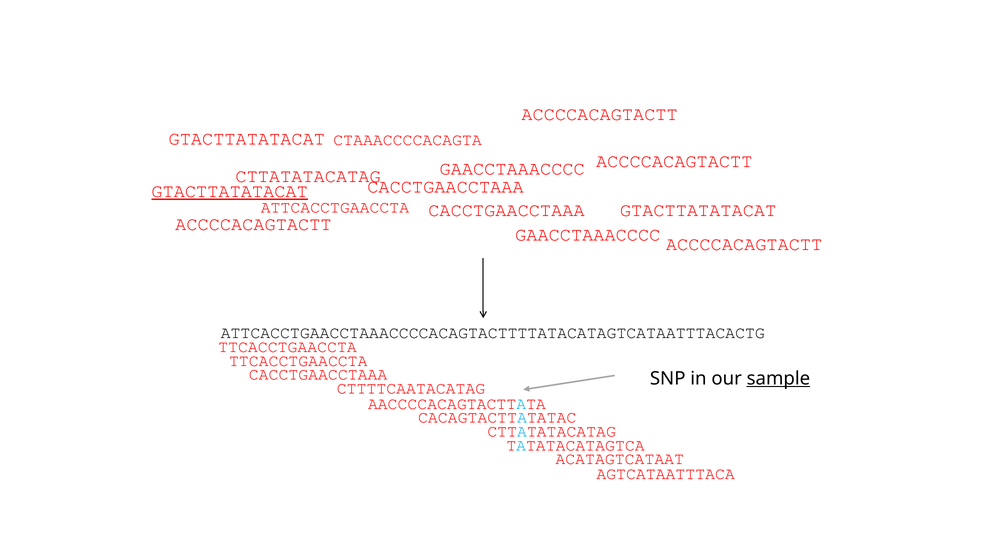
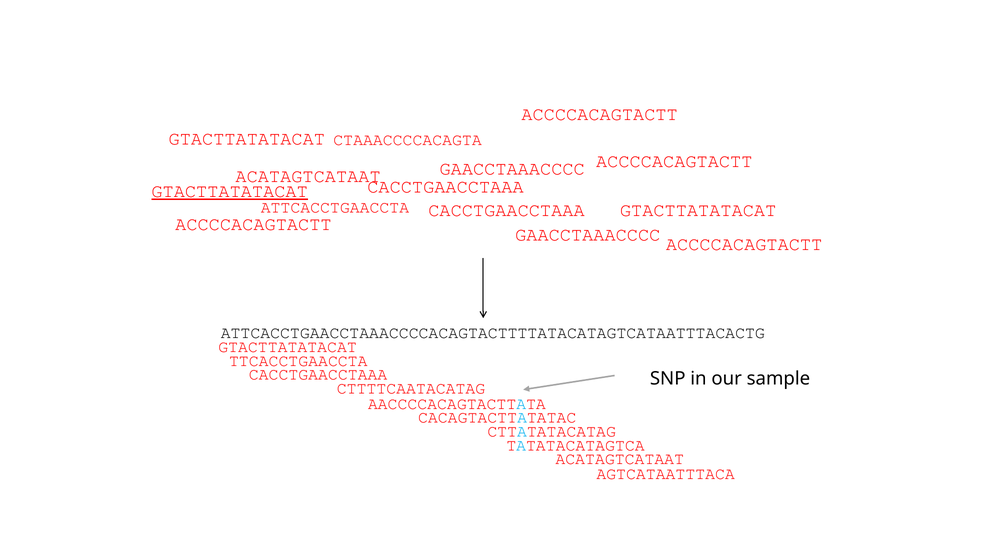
CTTATATACATAG: CTTATATACATAG -> ACATAGTCATAAT (308, 176)
TTCACCTGAACCTA: TTCACCTGAACCTA -> GTACTTATATACAT (288, 346)
sample underline: present -> none (778, 378)
